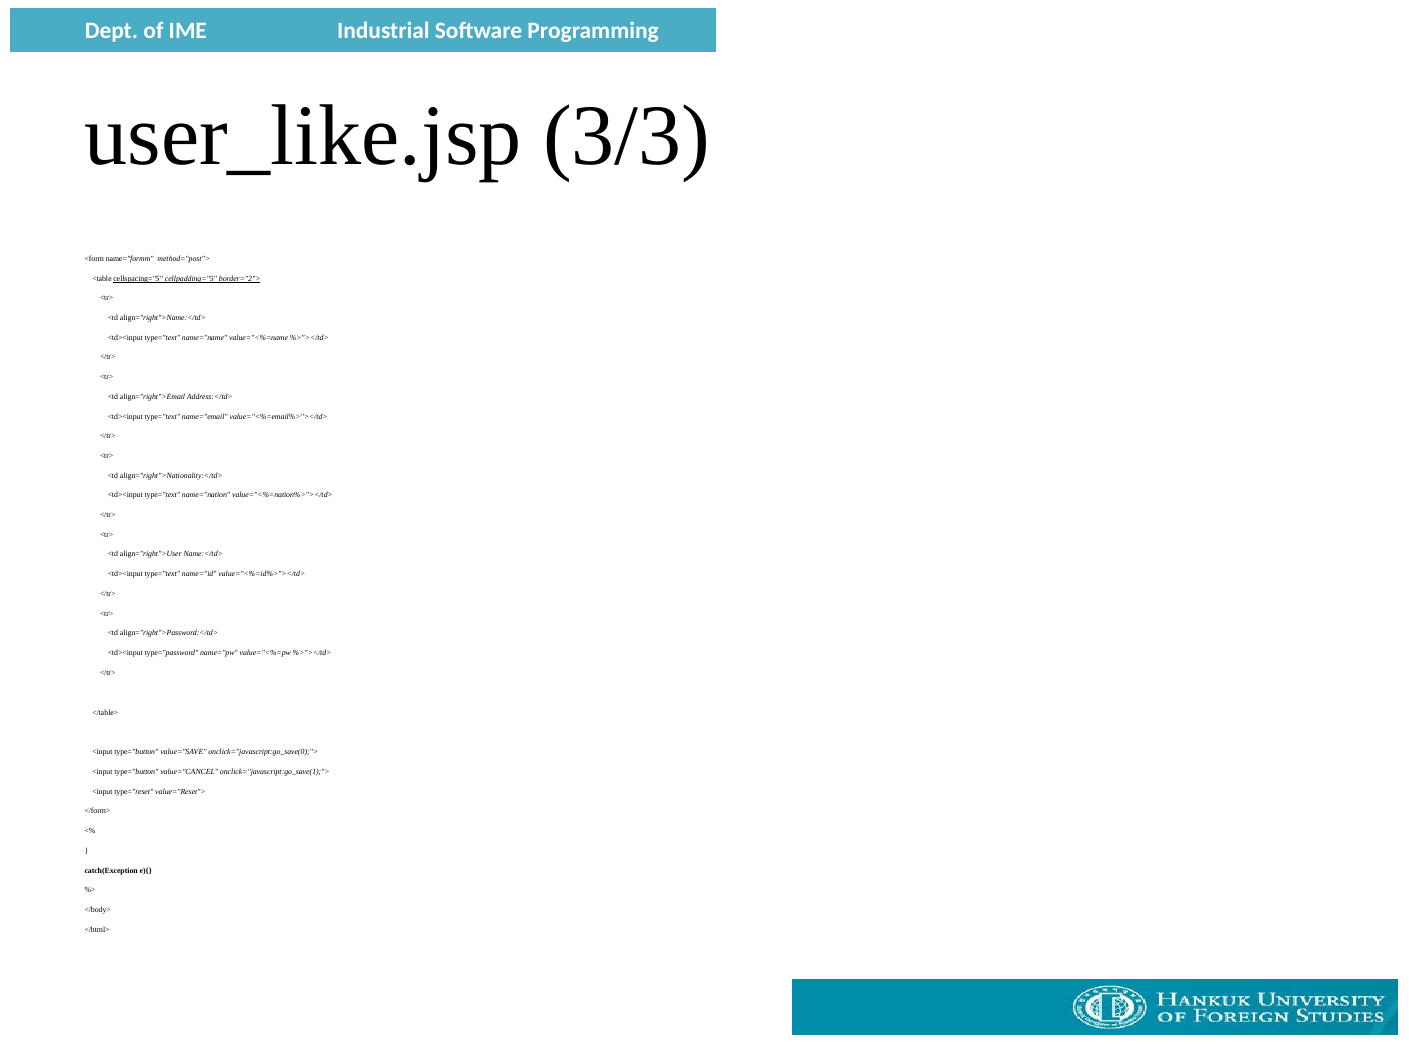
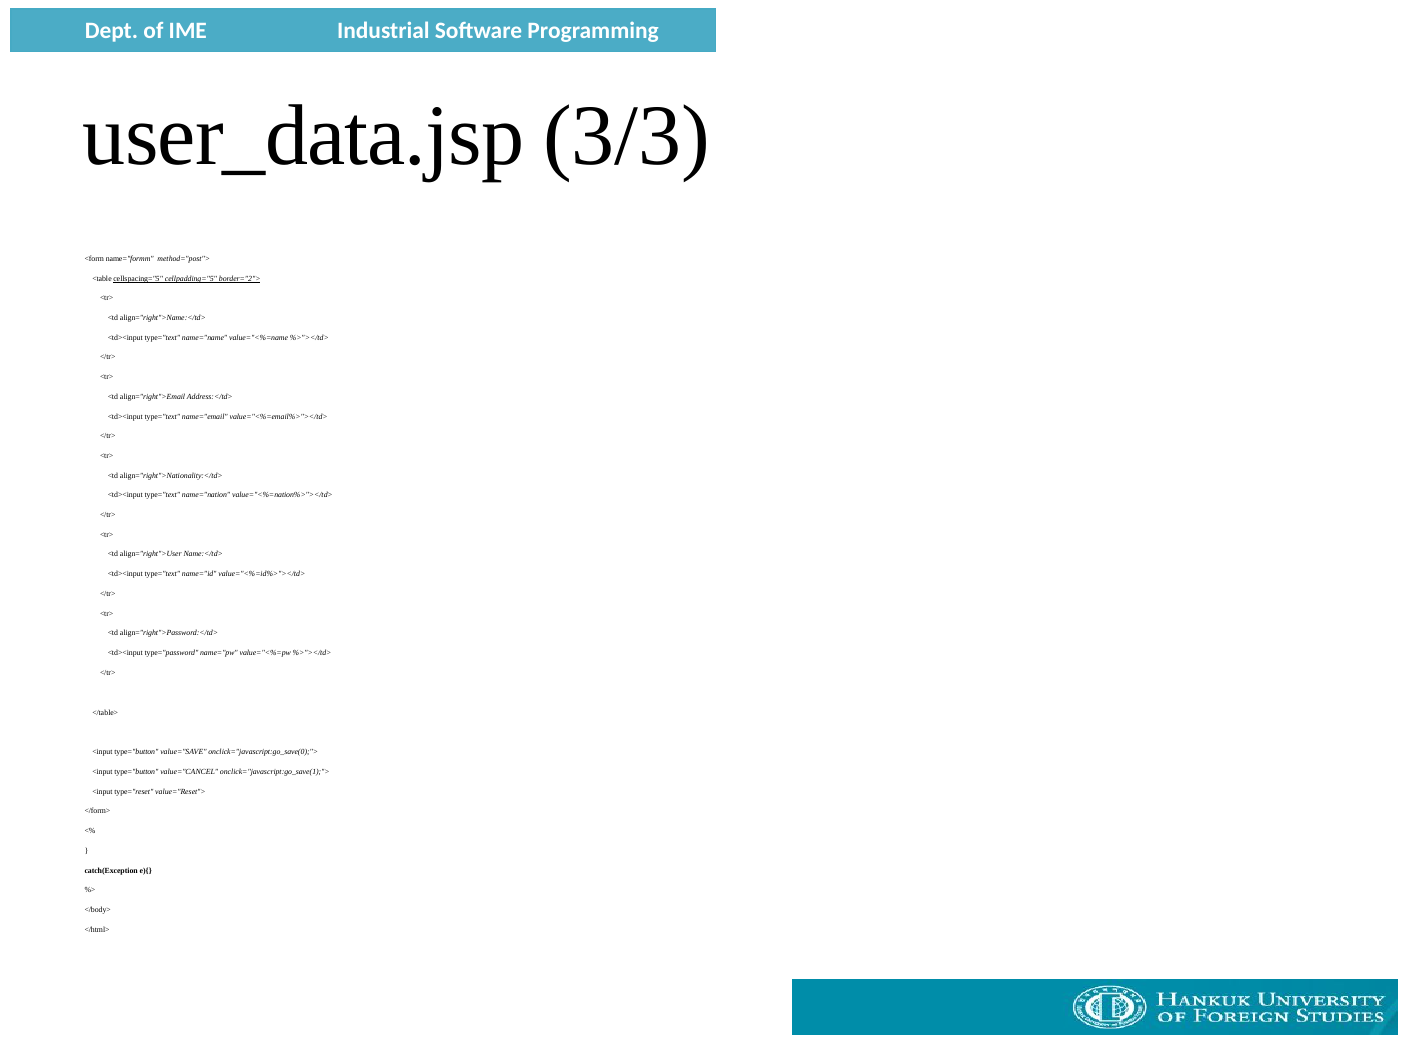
user_like.jsp: user_like.jsp -> user_data.jsp (304, 136)
